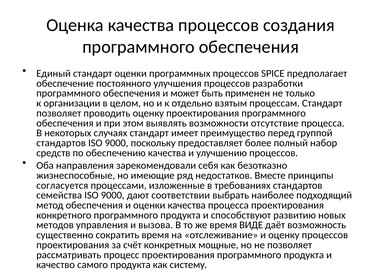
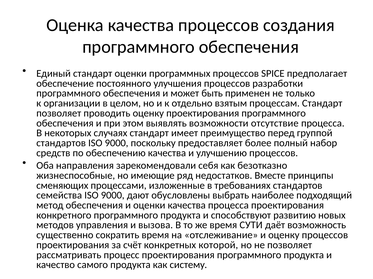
согласуется: согласуется -> сменяющих (62, 186)
соответствии: соответствии -> обусловлены (181, 196)
ВИДЕ: ВИДЕ -> СУТИ (251, 226)
мощные: мощные -> которой (218, 246)
